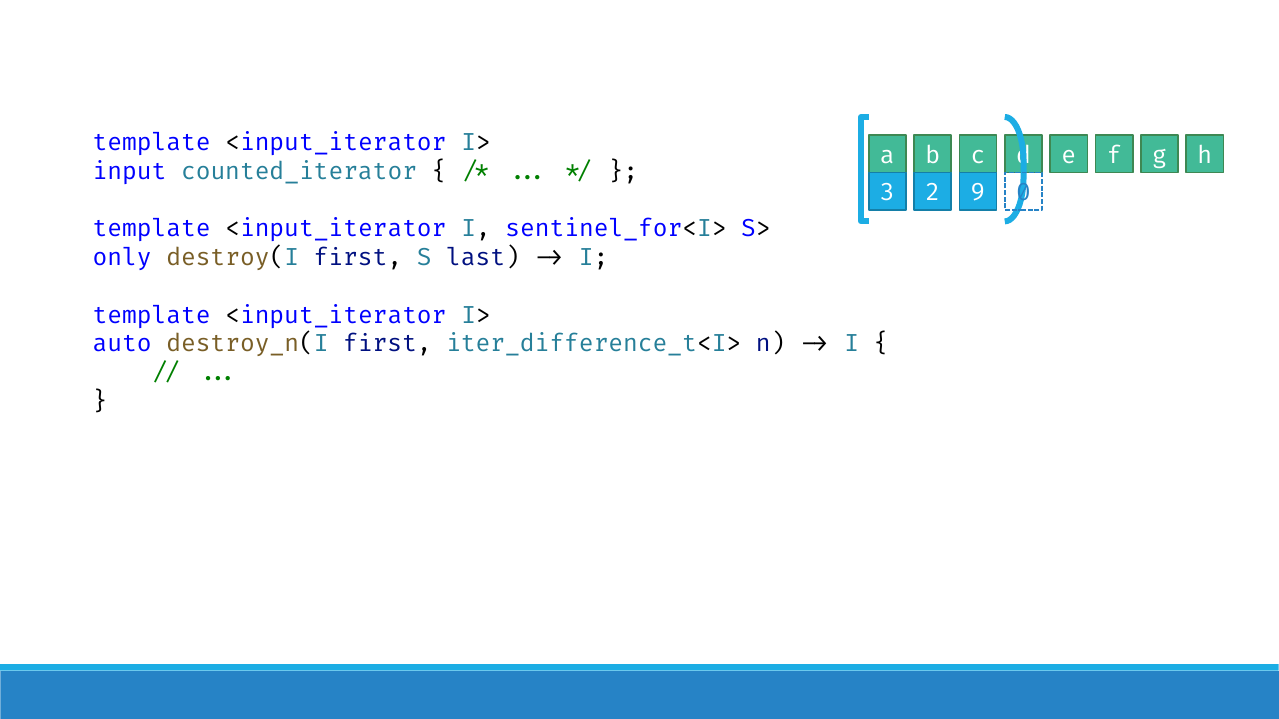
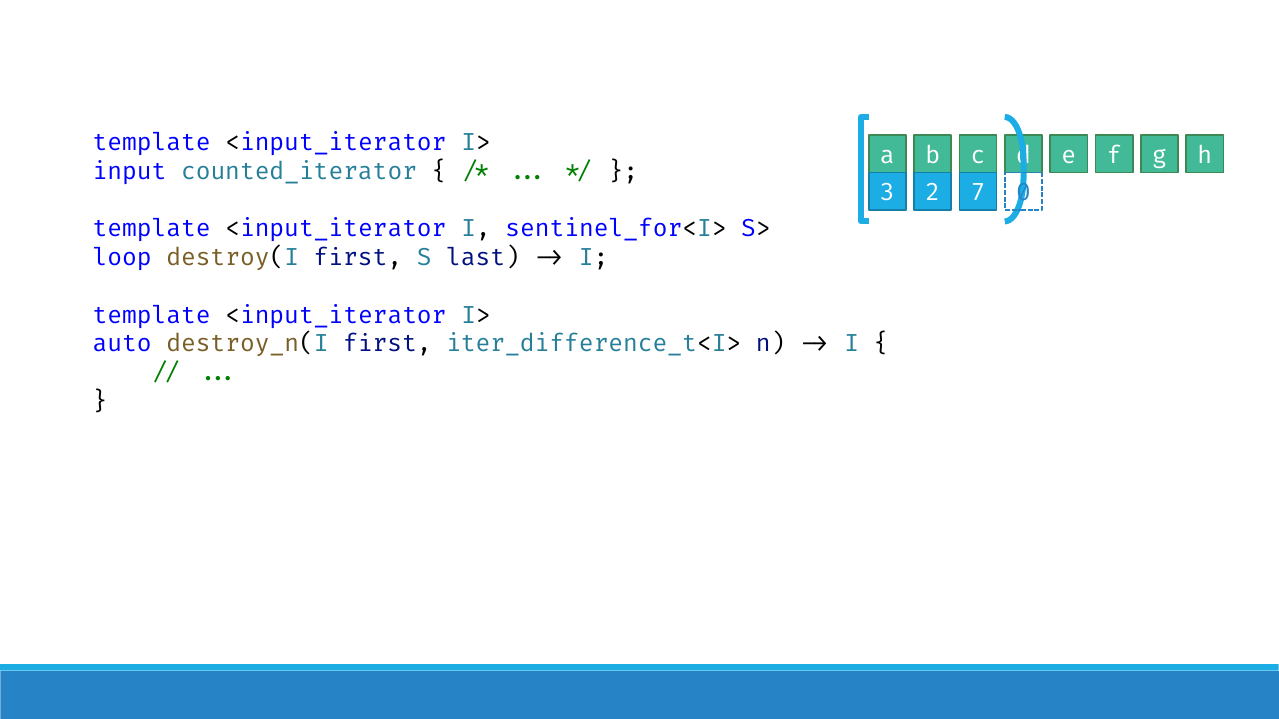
9: 9 -> 7 (978, 193)
only: only -> loop (122, 258)
